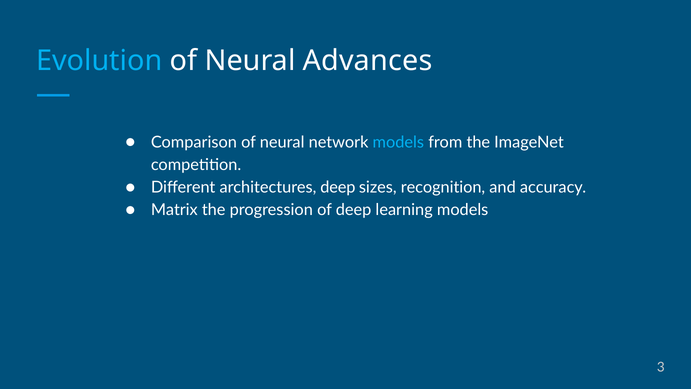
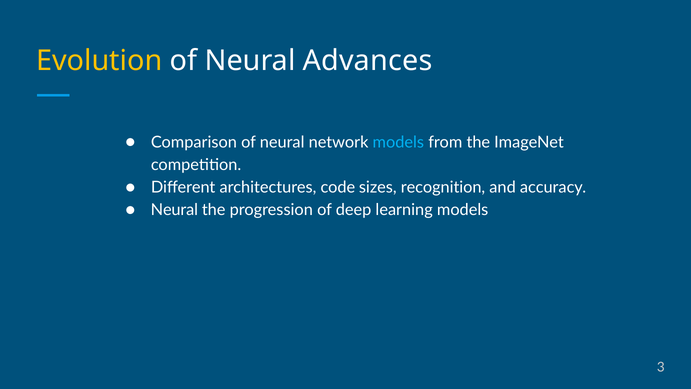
Evolution colour: light blue -> yellow (99, 61)
architectures deep: deep -> code (338, 187)
Matrix: Matrix -> Neural (174, 210)
